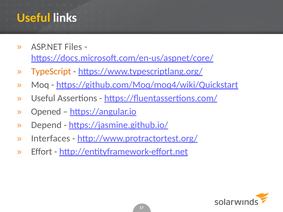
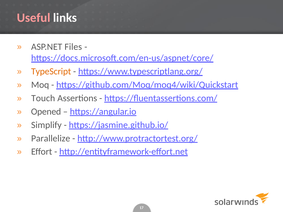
Useful colour: yellow -> pink (34, 18)
Useful: Useful -> Touch (43, 98)
Depend: Depend -> Simplify (46, 125)
Interfaces: Interfaces -> Parallelize (51, 138)
